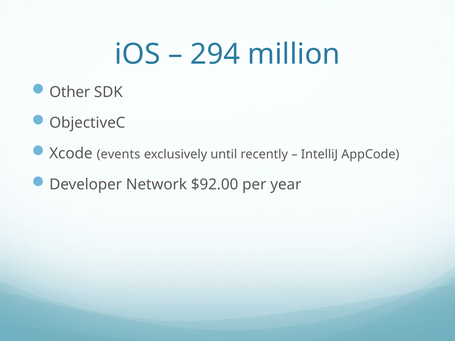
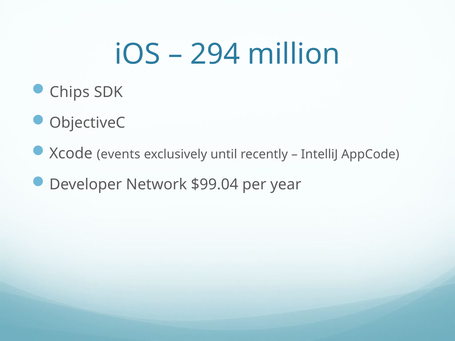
Other: Other -> Chips (70, 92)
$92.00: $92.00 -> $99.04 (215, 185)
